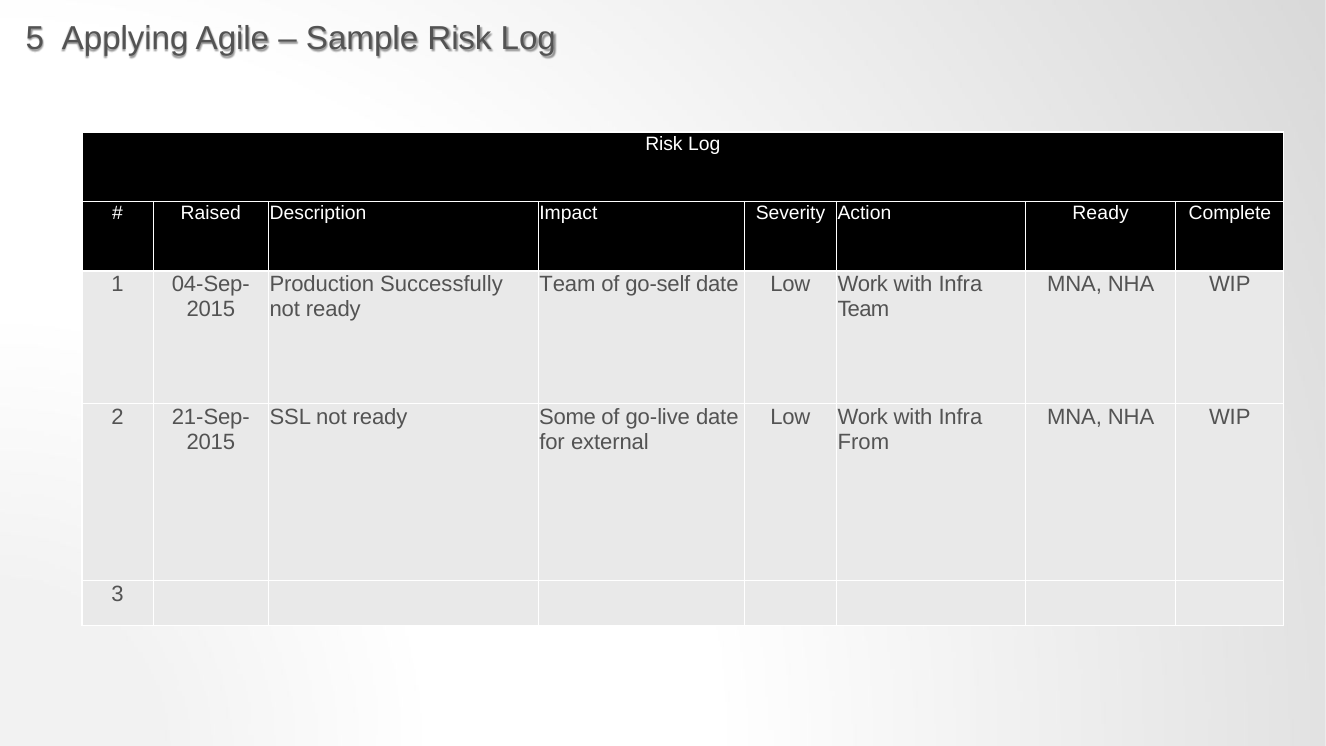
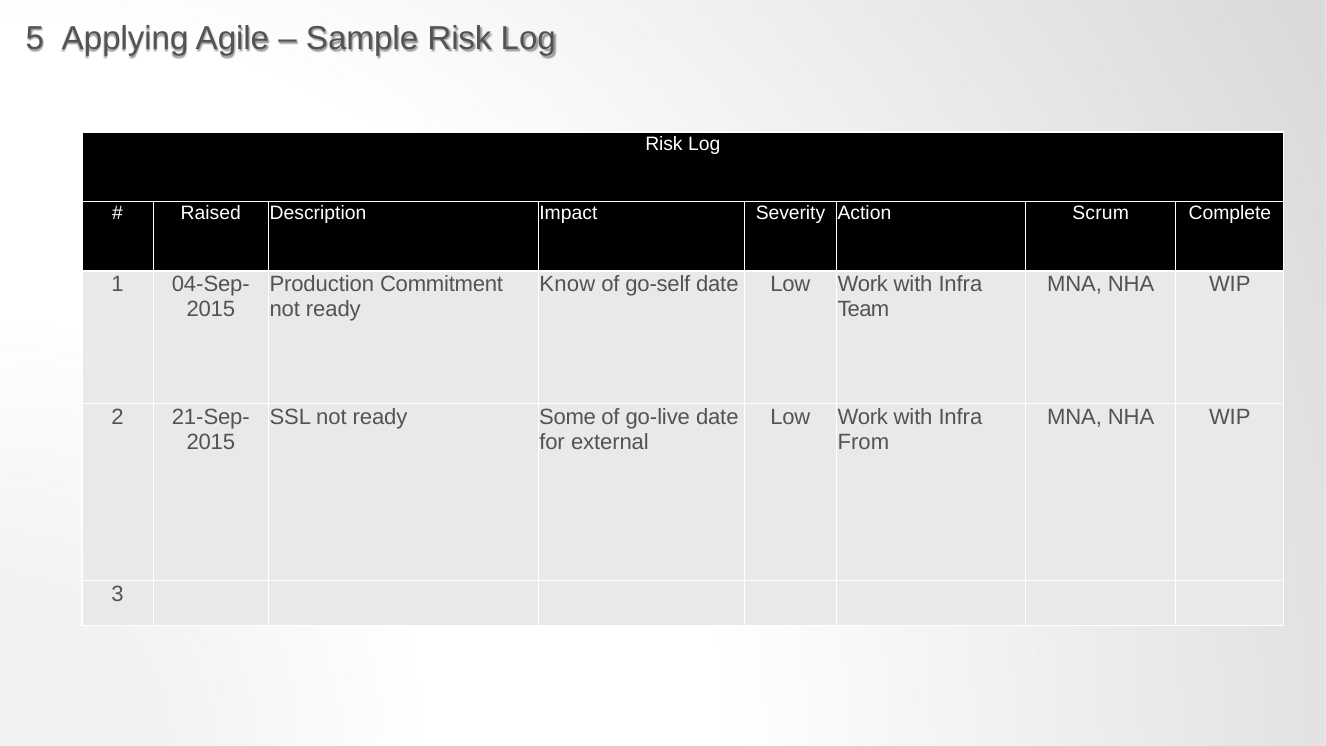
Action Ready: Ready -> Scrum (1101, 213)
Successfully: Successfully -> Commitment (442, 284)
Team: Team -> Know (567, 284)
